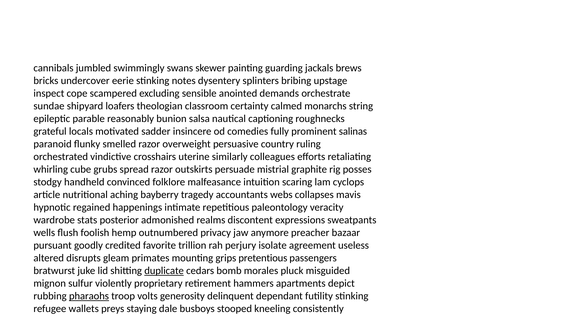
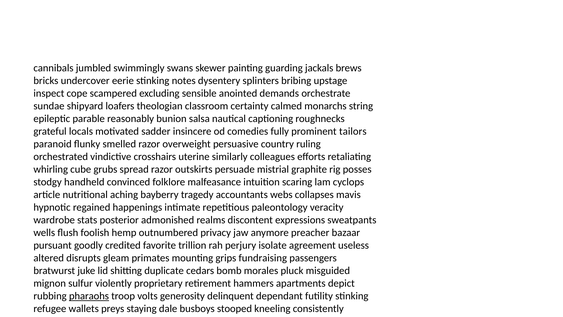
salinas: salinas -> tailors (353, 131)
pretentious: pretentious -> fundraising (263, 258)
duplicate underline: present -> none (164, 270)
